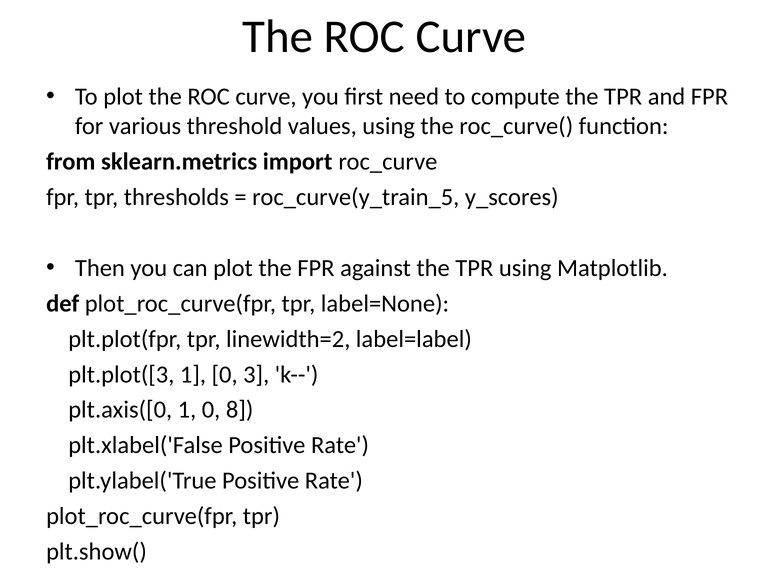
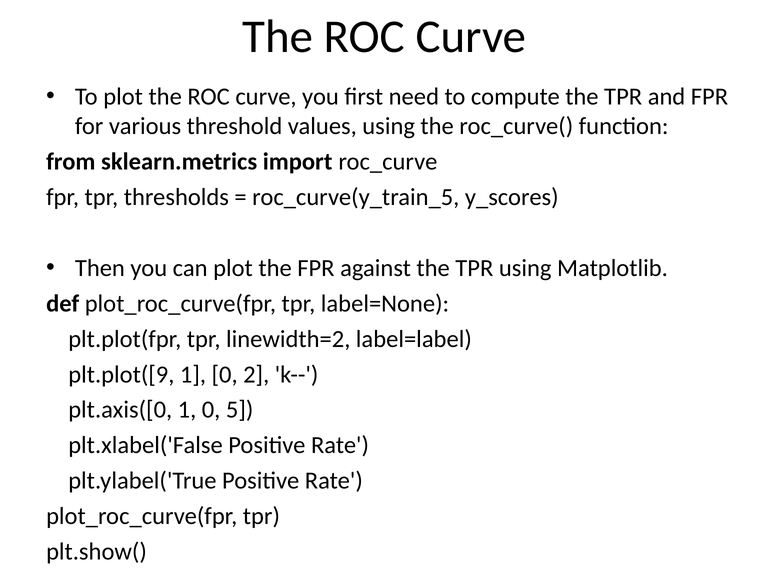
plt.plot([3: plt.plot([3 -> plt.plot([9 (121, 374)
3: 3 -> 2 (256, 374)
8: 8 -> 5 (240, 410)
